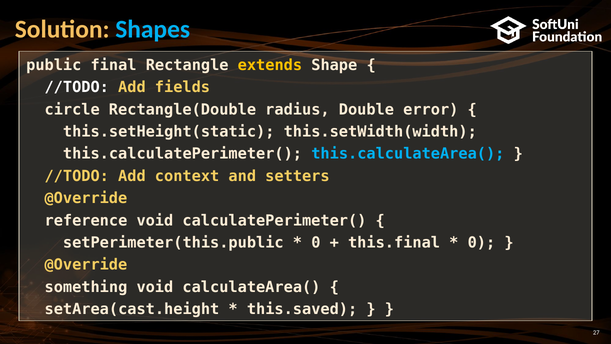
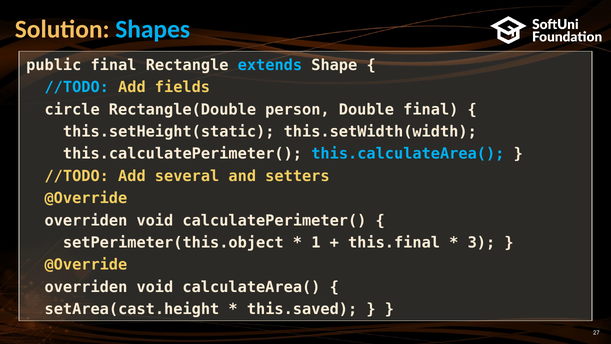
extends colour: yellow -> light blue (270, 65)
//TODO colour: white -> light blue (77, 87)
radius: radius -> person (297, 110)
Double error: error -> final (431, 110)
context: context -> several (187, 176)
reference: reference -> overriden (86, 220)
setPerimeter(this.public: setPerimeter(this.public -> setPerimeter(this.object (173, 242)
0: 0 -> 1 (316, 242)
0: 0 -> 3 (481, 242)
something: something -> overriden (86, 287)
